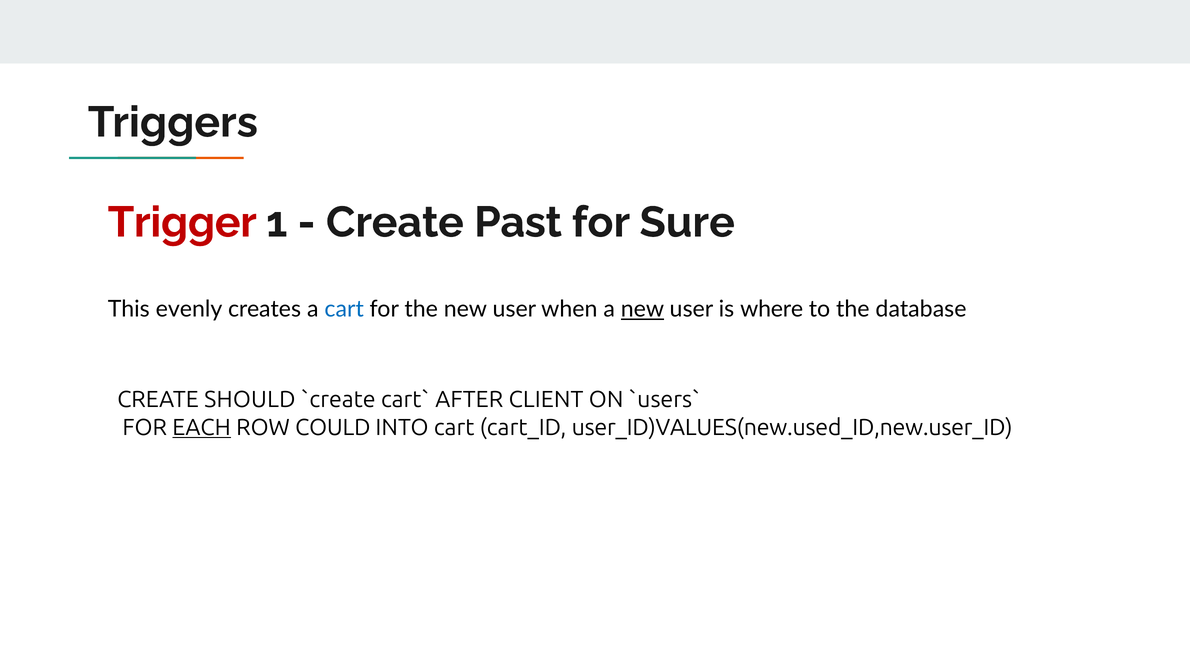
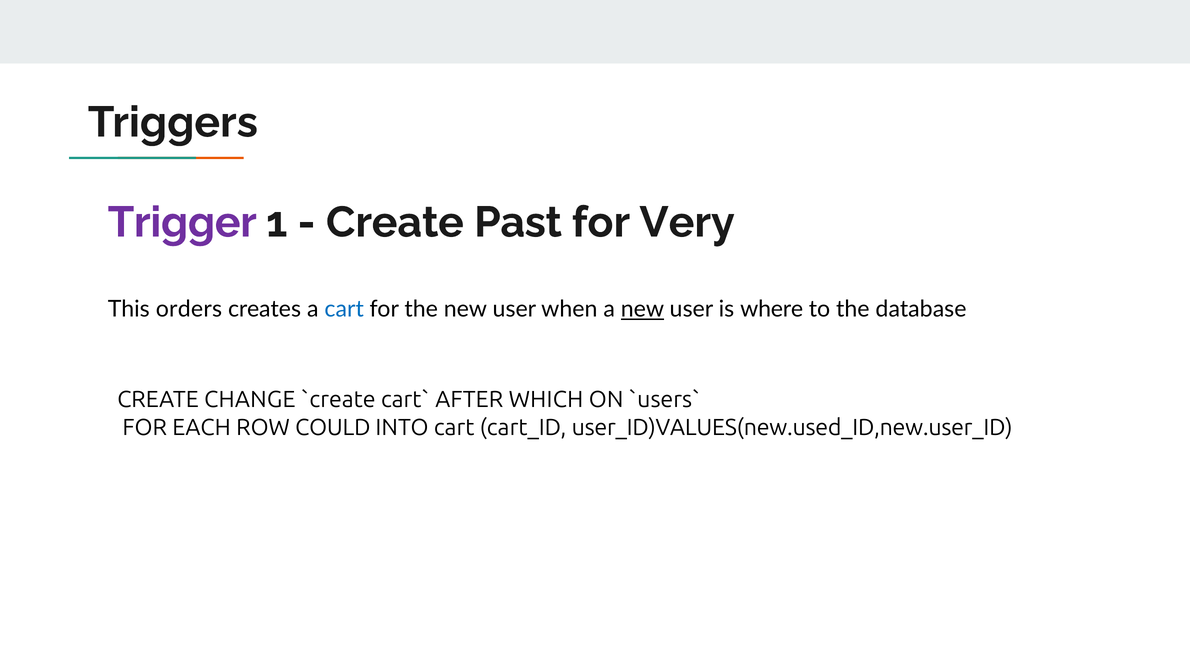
Trigger colour: red -> purple (182, 223)
Sure: Sure -> Very (687, 223)
evenly: evenly -> orders (189, 309)
SHOULD: SHOULD -> CHANGE (250, 400)
CLIENT: CLIENT -> WHICH (546, 400)
EACH underline: present -> none (202, 428)
